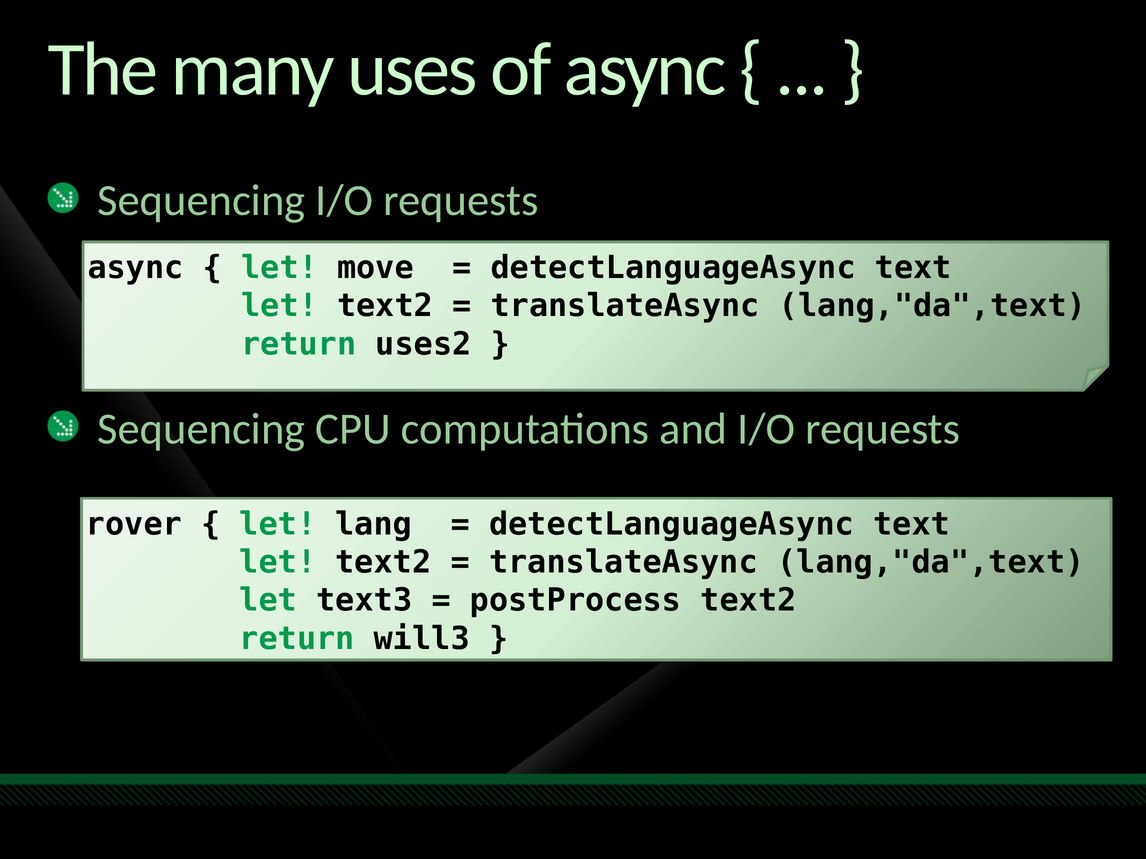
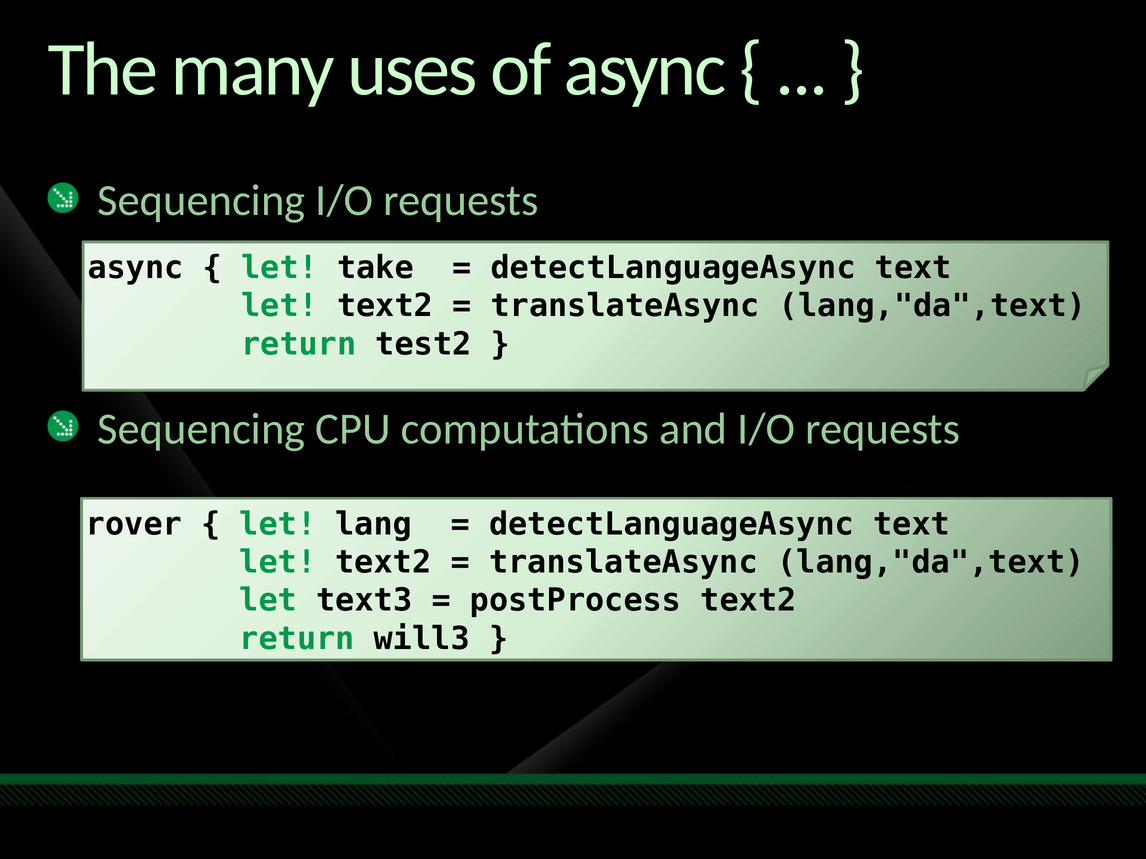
move: move -> take (375, 268)
uses2: uses2 -> test2 (423, 344)
